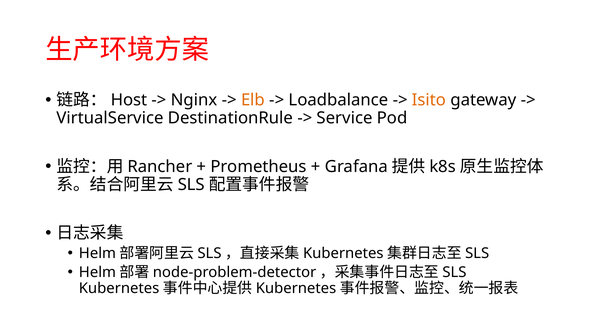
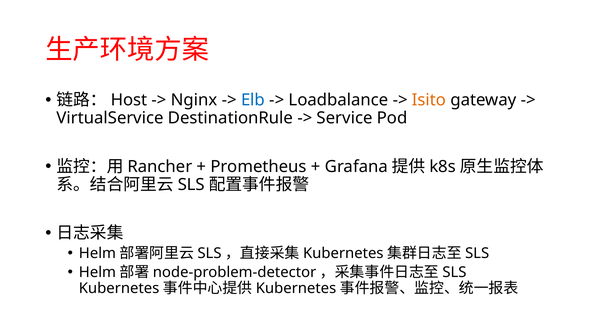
Elb colour: orange -> blue (253, 100)
